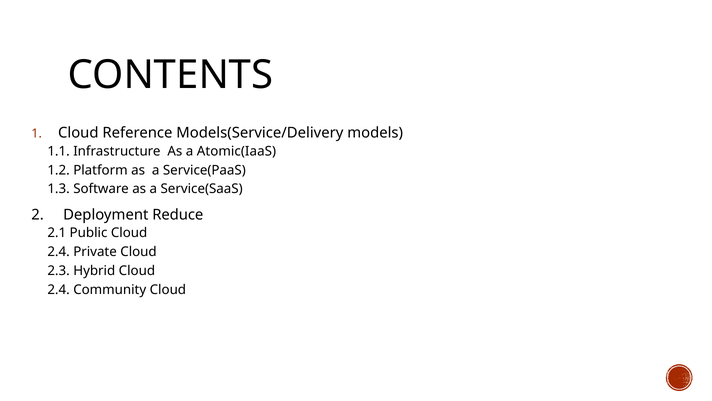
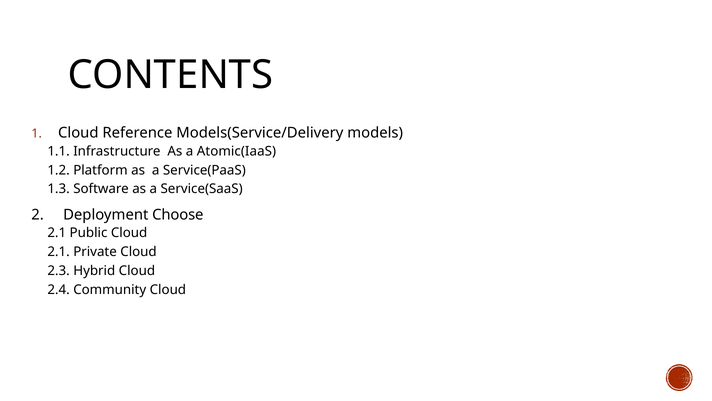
Reduce: Reduce -> Choose (178, 214)
2.4: 2.4 -> 2.1 (59, 252)
